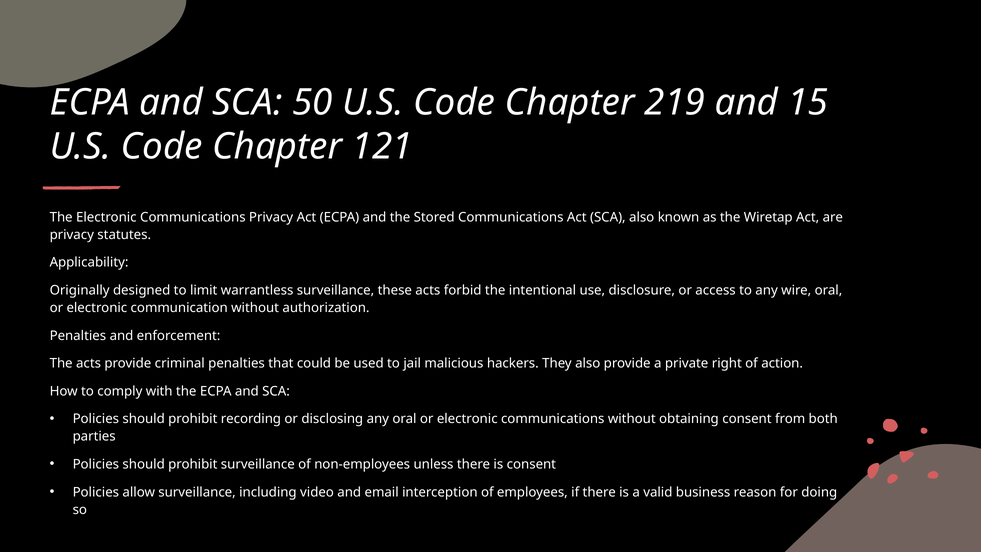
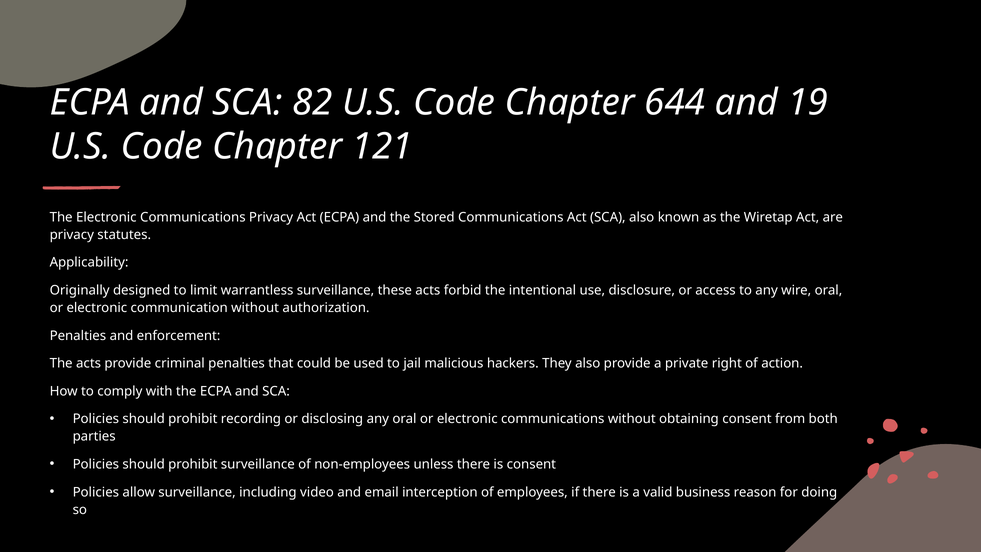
50: 50 -> 82 (312, 103)
219: 219 -> 644 (675, 103)
15: 15 -> 19 (808, 103)
